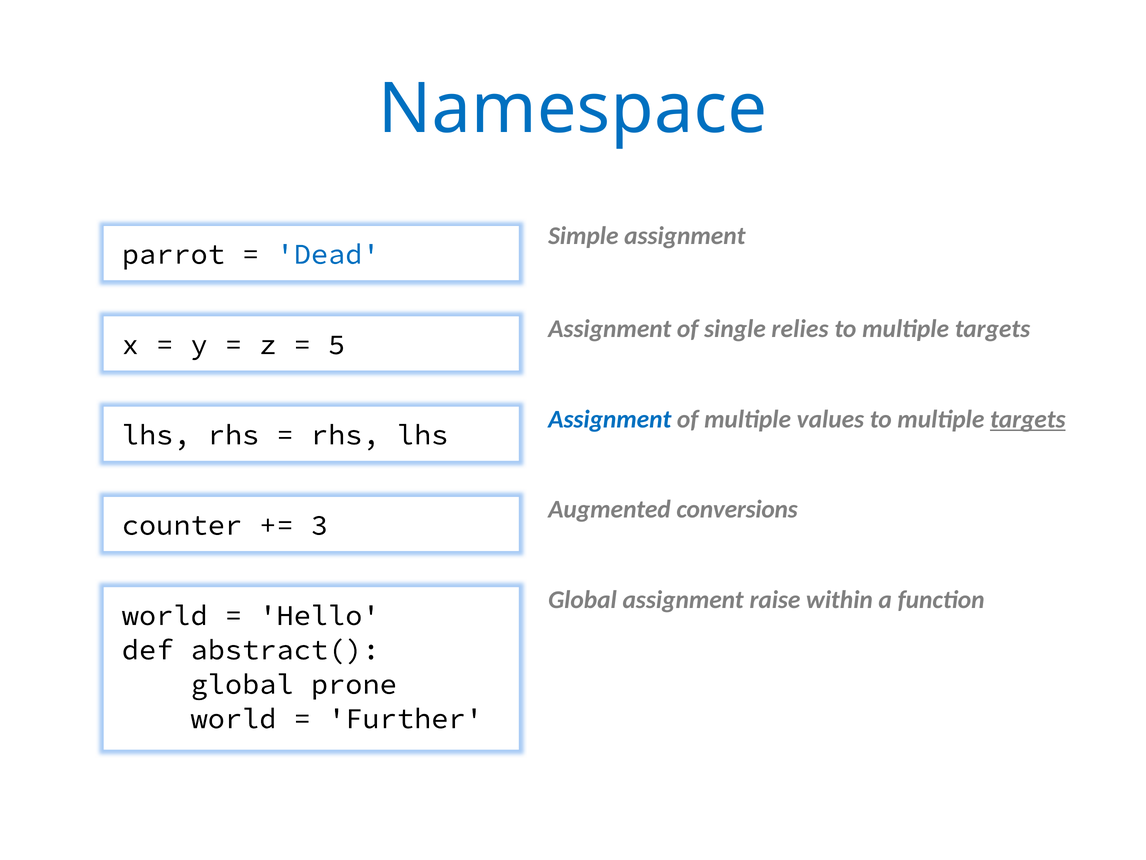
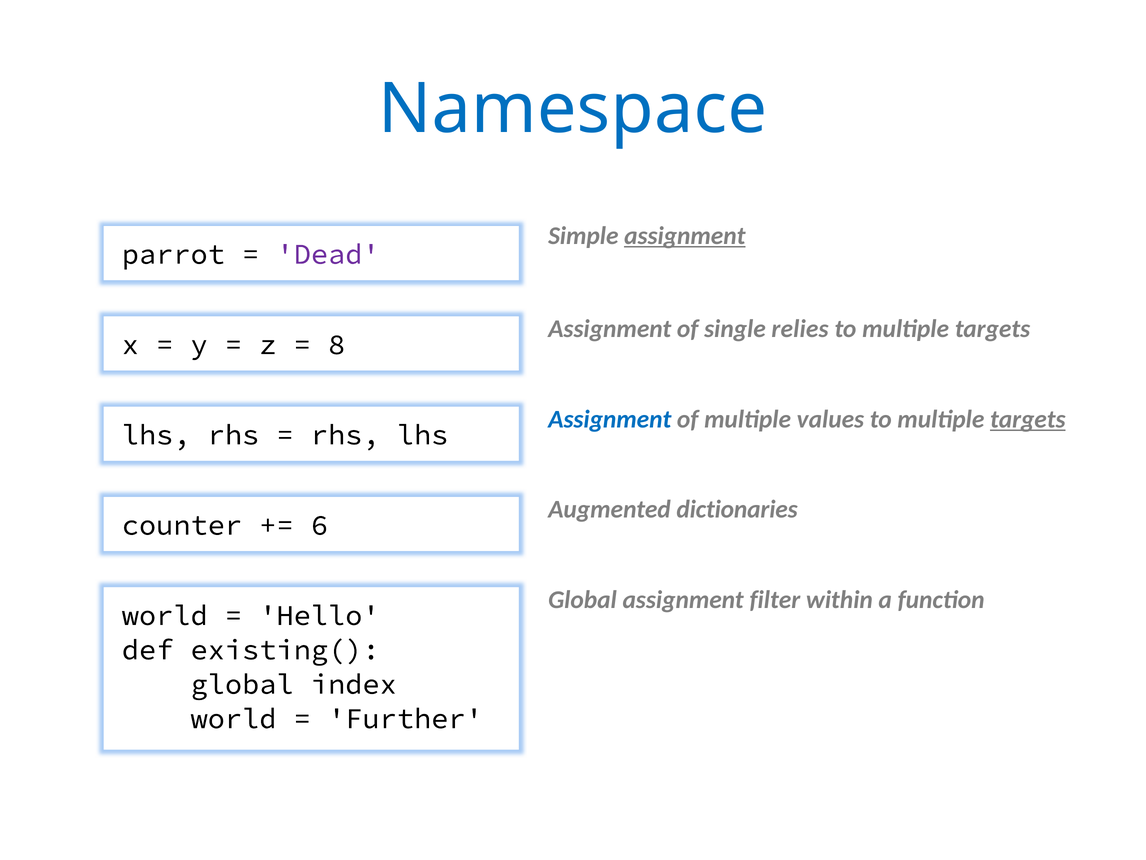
assignment underline: none -> present (685, 236)
Dead colour: blue -> purple (328, 254)
5: 5 -> 8 (337, 344)
conversions: conversions -> dictionaries (737, 509)
3: 3 -> 6 (319, 525)
raise: raise -> filter (775, 600)
abstract(: abstract( -> existing( (285, 649)
prone: prone -> index (354, 684)
